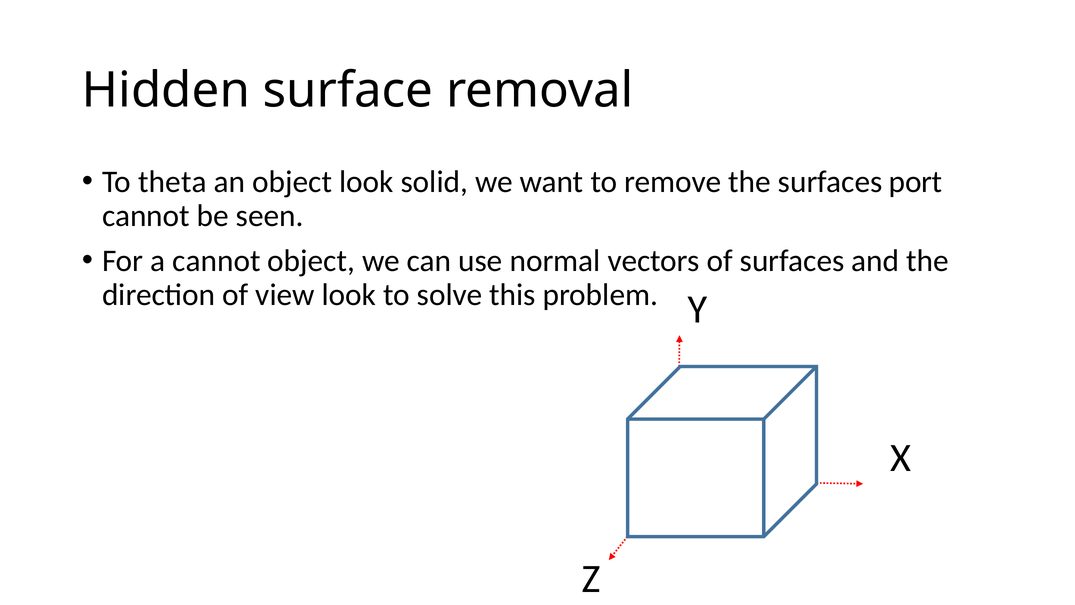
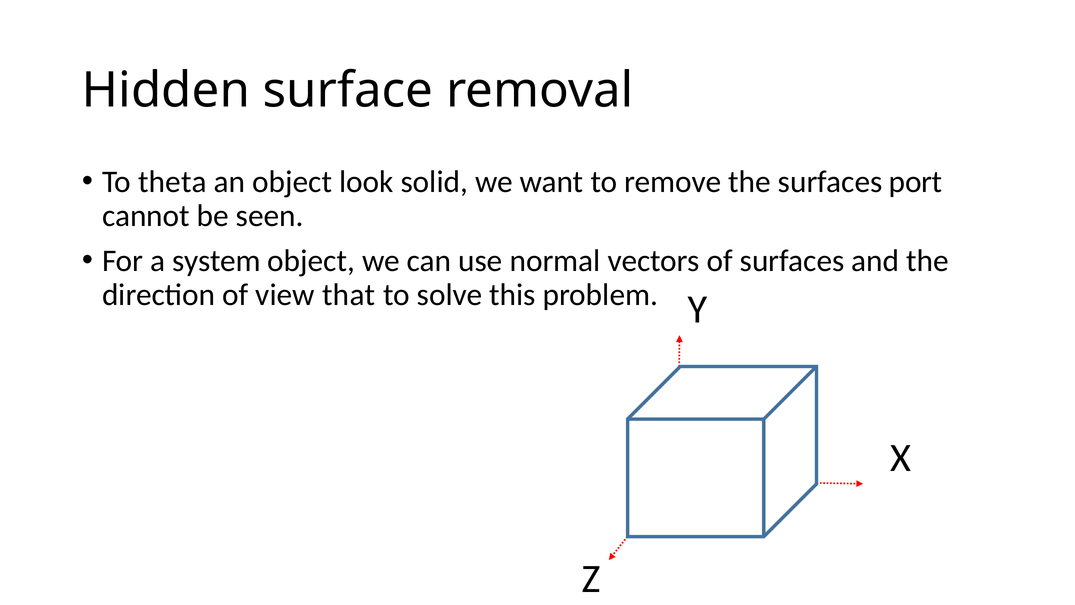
a cannot: cannot -> system (217, 261)
view look: look -> that (349, 295)
